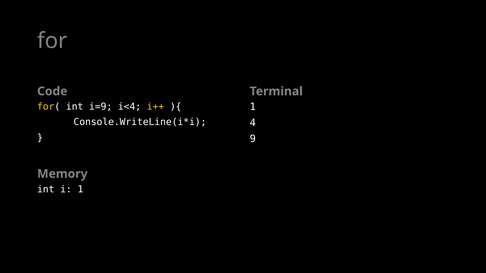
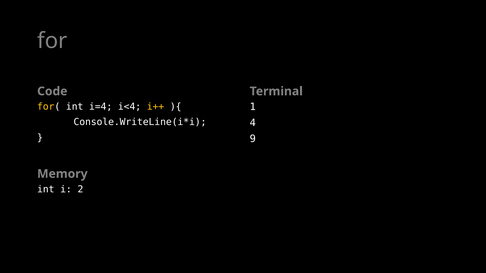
i=9: i=9 -> i=4 (101, 107)
i 1: 1 -> 2 (80, 189)
